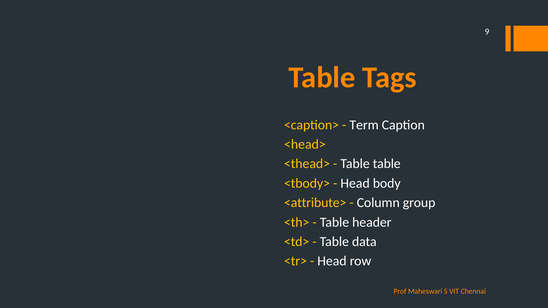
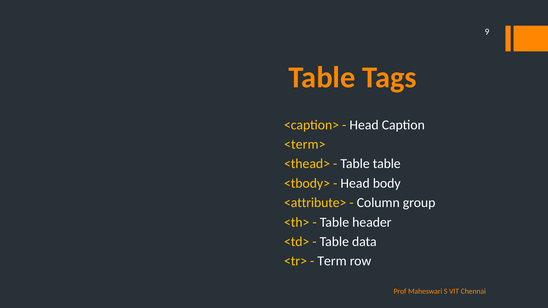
Term: Term -> Head (364, 125)
<head>: <head> -> <term> (305, 144)
Head: Head -> Term (332, 261)
